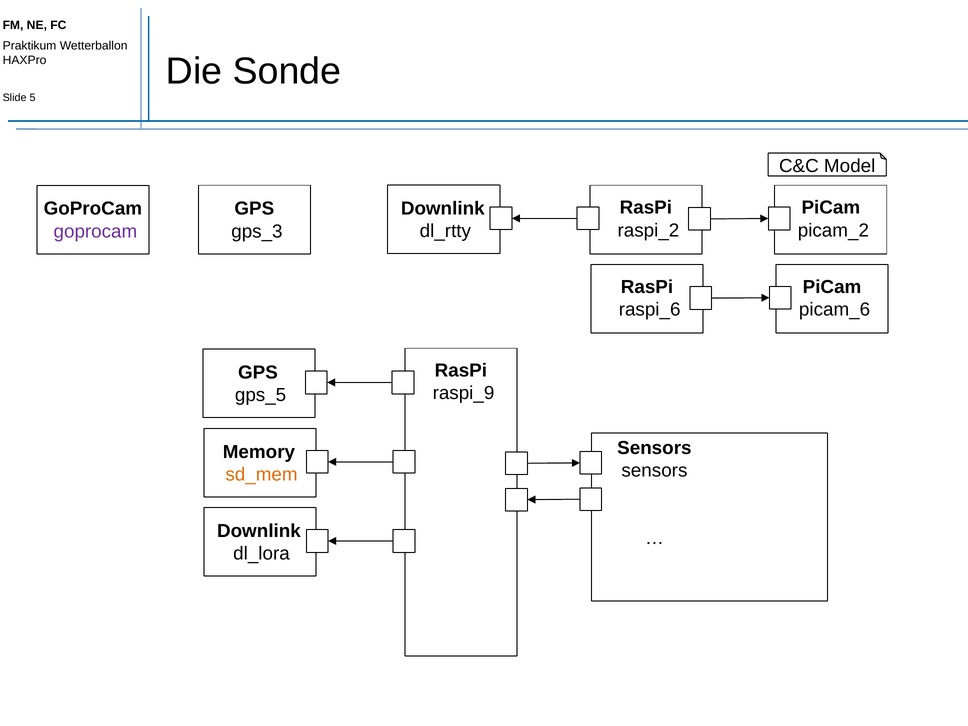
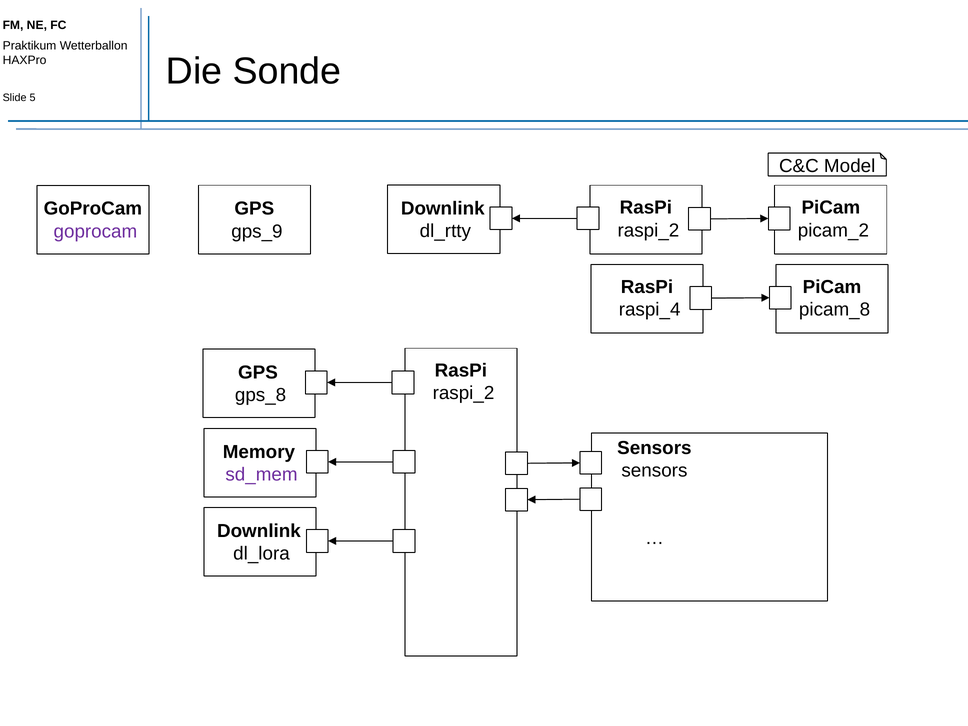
gps_3: gps_3 -> gps_9 (257, 231)
raspi_6: raspi_6 -> raspi_4 (650, 310)
picam_6: picam_6 -> picam_8 (835, 310)
raspi_9: raspi_9 -> raspi_2 (463, 393)
gps_5: gps_5 -> gps_8 (261, 395)
sd_mem colour: orange -> purple (262, 475)
